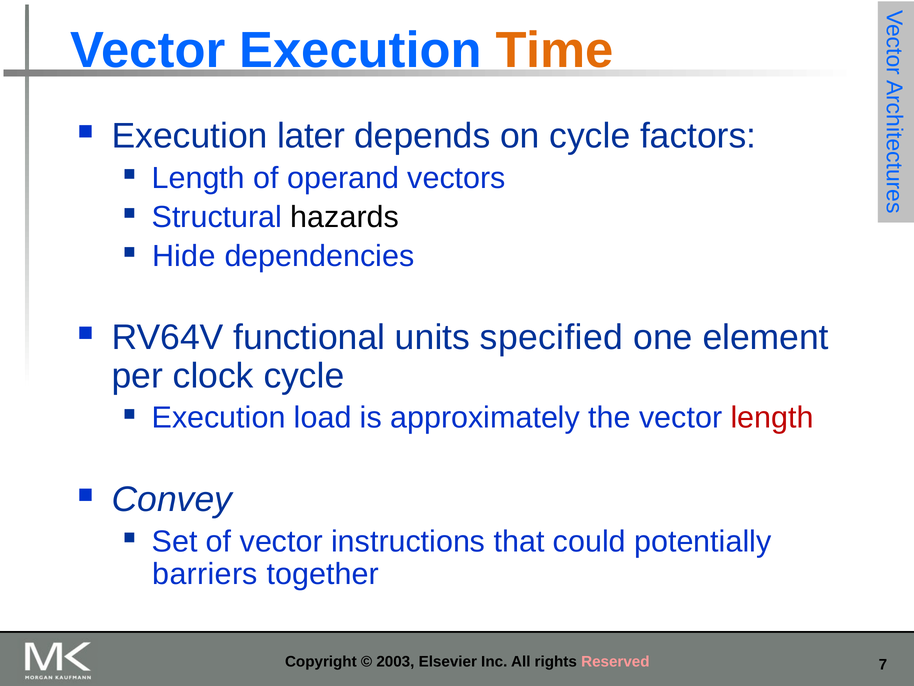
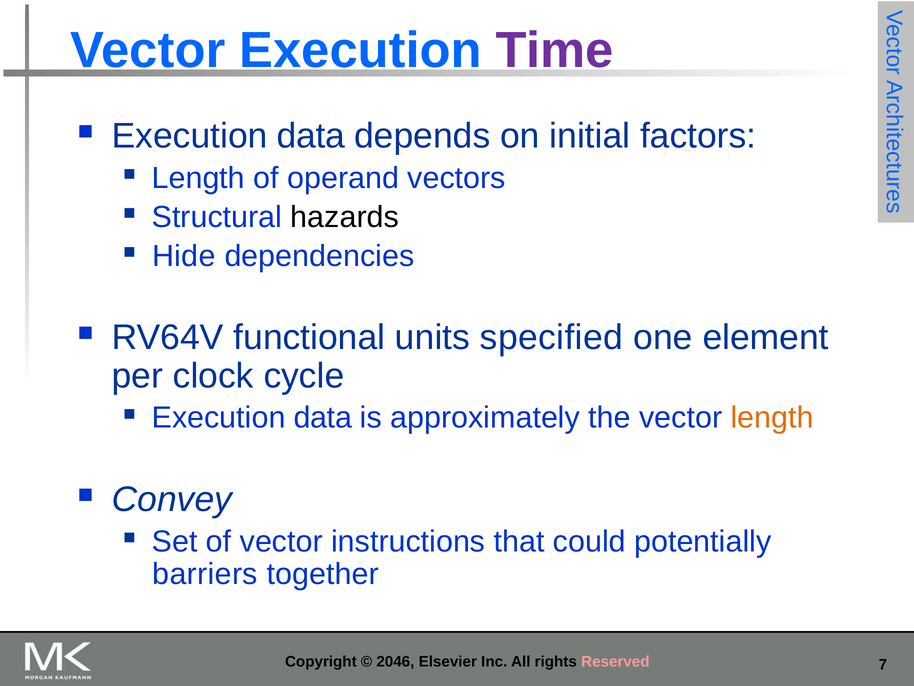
Time colour: orange -> purple (555, 50)
later: later -> data (311, 136)
on cycle: cycle -> initial (590, 136)
load: load -> data (323, 418)
length colour: red -> orange (772, 418)
2003: 2003 -> 2046 (395, 661)
